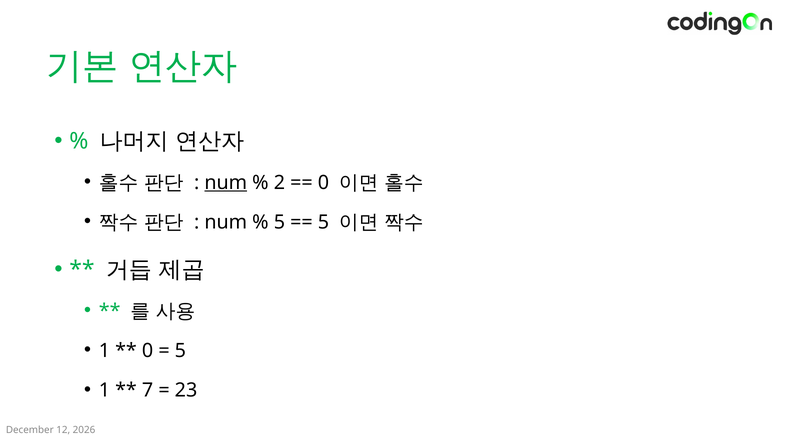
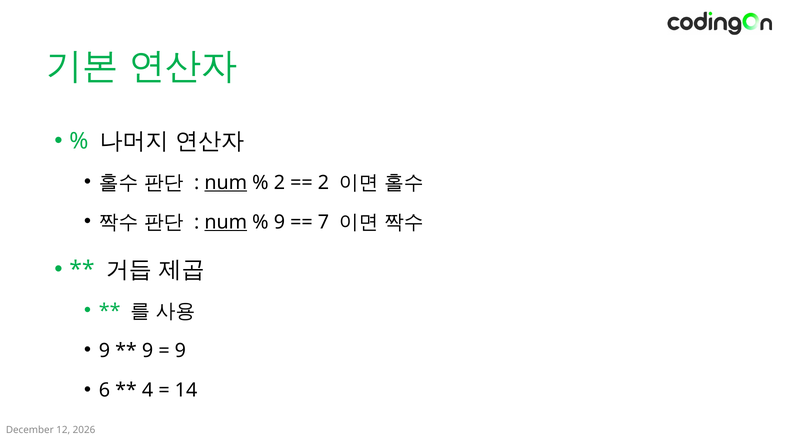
0: 0 -> 2 (323, 183)
num underline: none -> present (226, 222)
5: 5 -> 9 (279, 222)
5: 5 -> 7 (323, 222)
1: 1 -> 9 (104, 351)
0: 0 -> 9 (148, 351)
5: 5 -> 9 (180, 351)
1: 1 -> 6 (104, 390)
7: 7 -> 4 (148, 390)
23: 23 -> 14 (186, 390)
